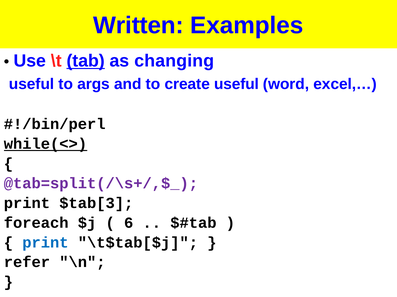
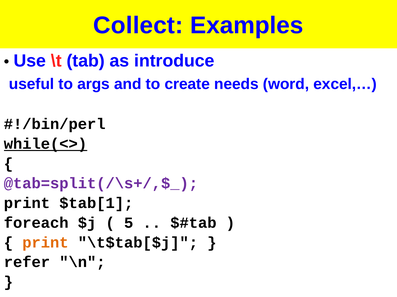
Written: Written -> Collect (138, 25)
tab underline: present -> none (86, 61)
changing: changing -> introduce (174, 61)
create useful: useful -> needs (236, 84)
$tab[3: $tab[3 -> $tab[1 (96, 203)
6: 6 -> 5 (129, 223)
print colour: blue -> orange (46, 243)
